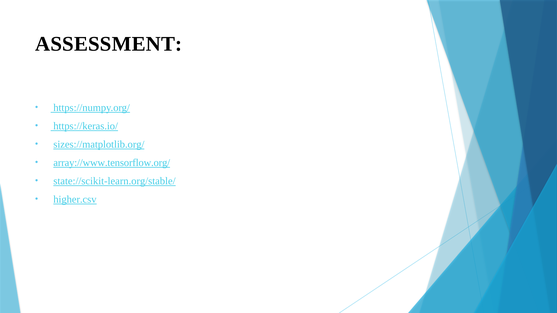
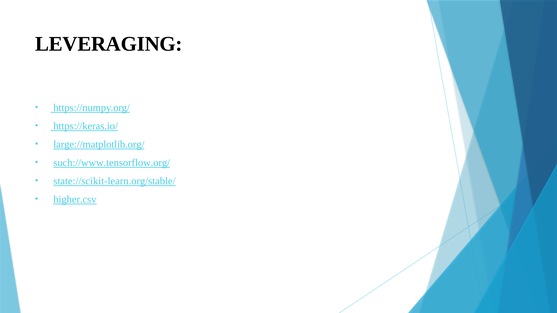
ASSESSMENT: ASSESSMENT -> LEVERAGING (109, 44)
sizes://matplotlib.org/: sizes://matplotlib.org/ -> large://matplotlib.org/ (99, 144)
array://www.tensorflow.org/: array://www.tensorflow.org/ -> such://www.tensorflow.org/ (112, 163)
